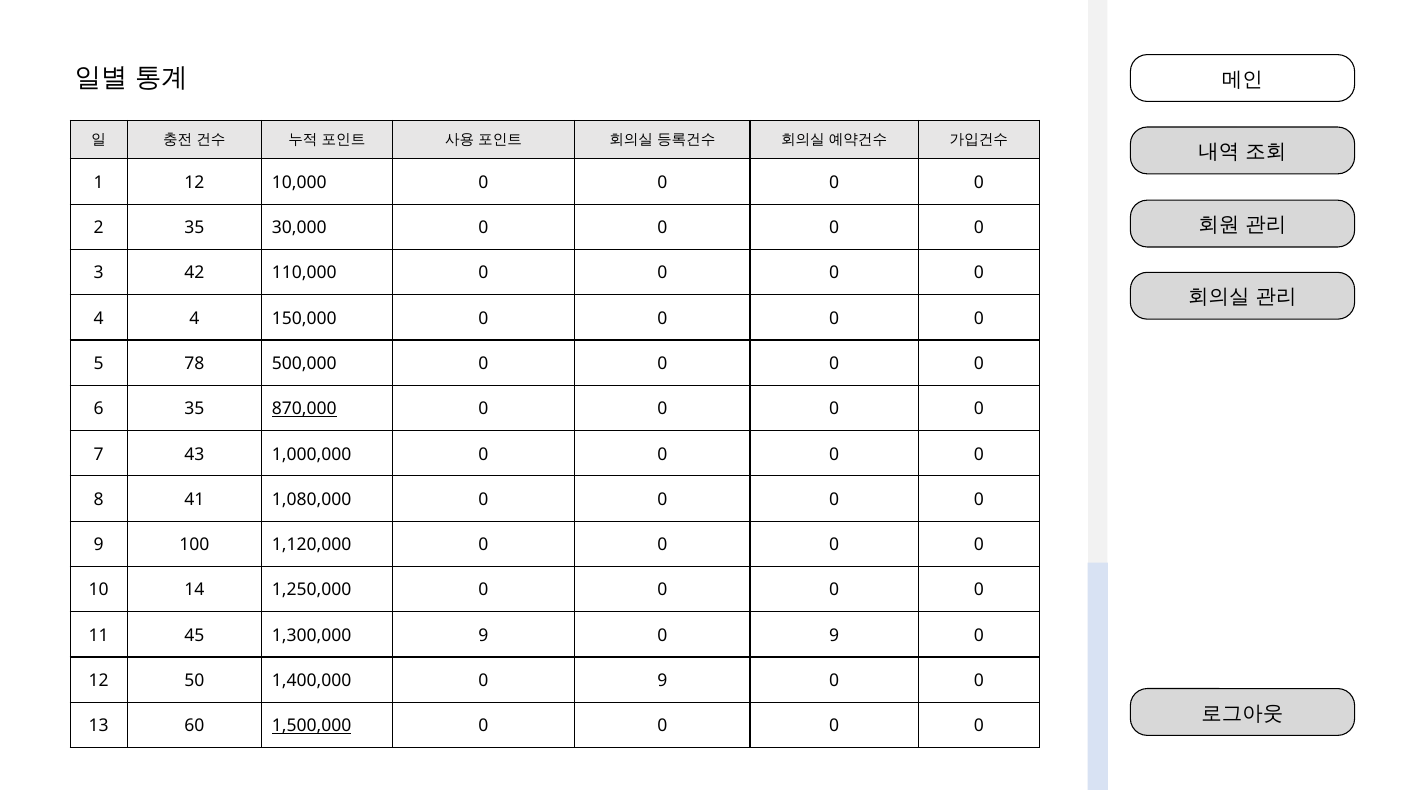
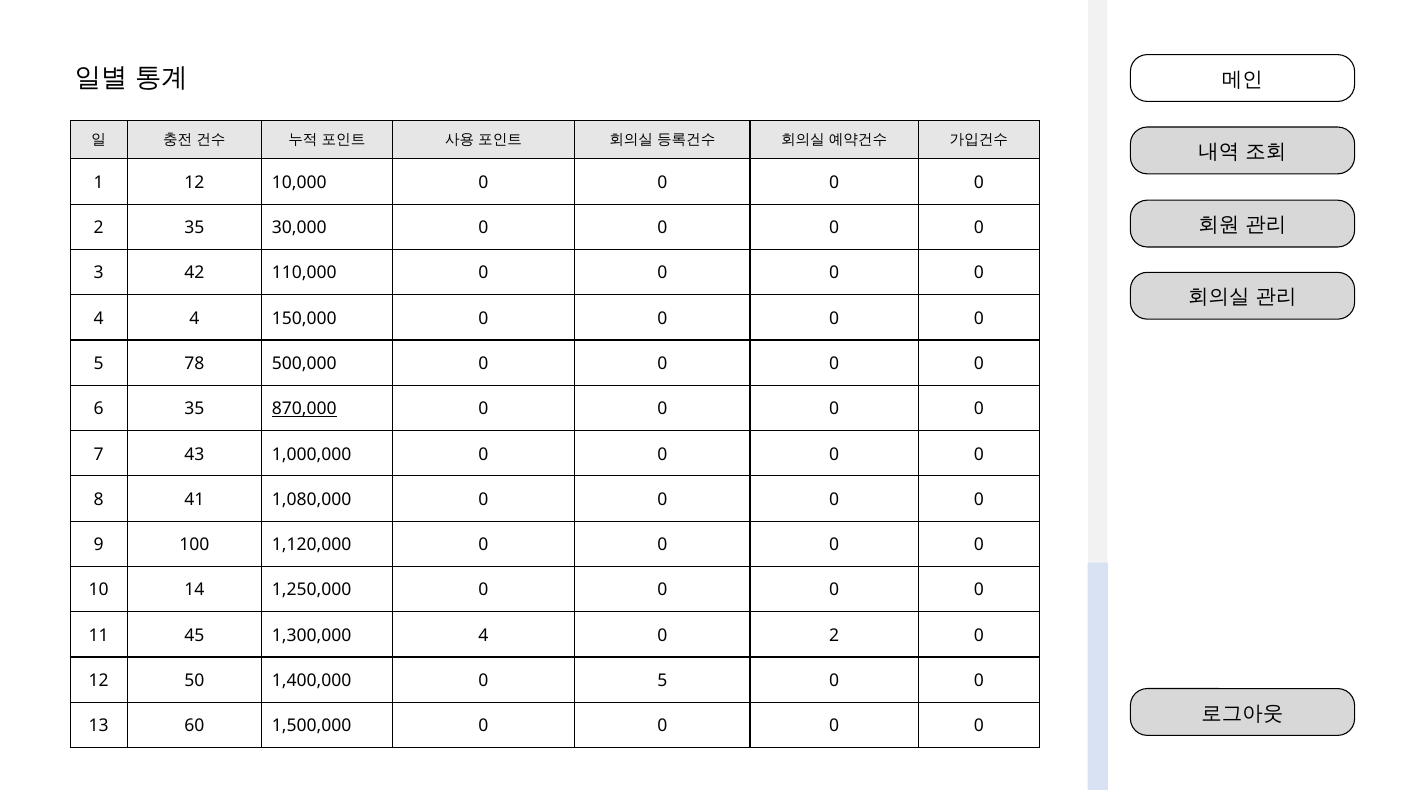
1,300,000 9: 9 -> 4 (484, 635)
9: 9 -> 2 (834, 635)
1,400,000 0 9: 9 -> 5 (662, 680)
1,500,000 underline: present -> none (312, 726)
